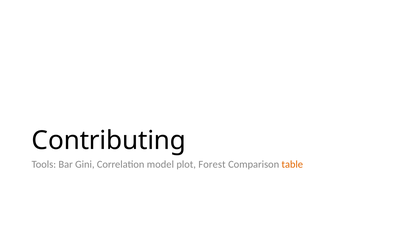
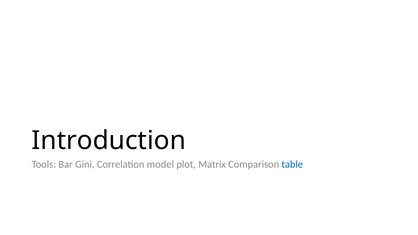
Contributing: Contributing -> Introduction (109, 141)
Forest: Forest -> Matrix (212, 165)
table colour: orange -> blue (292, 165)
